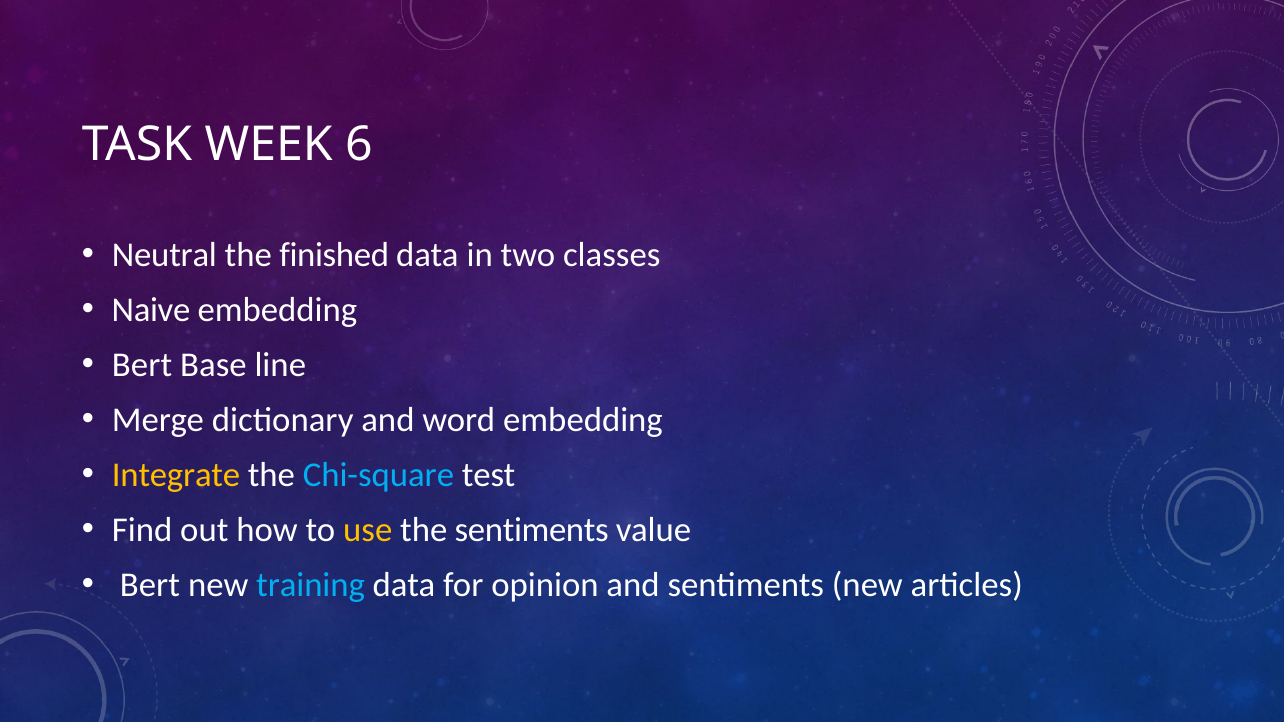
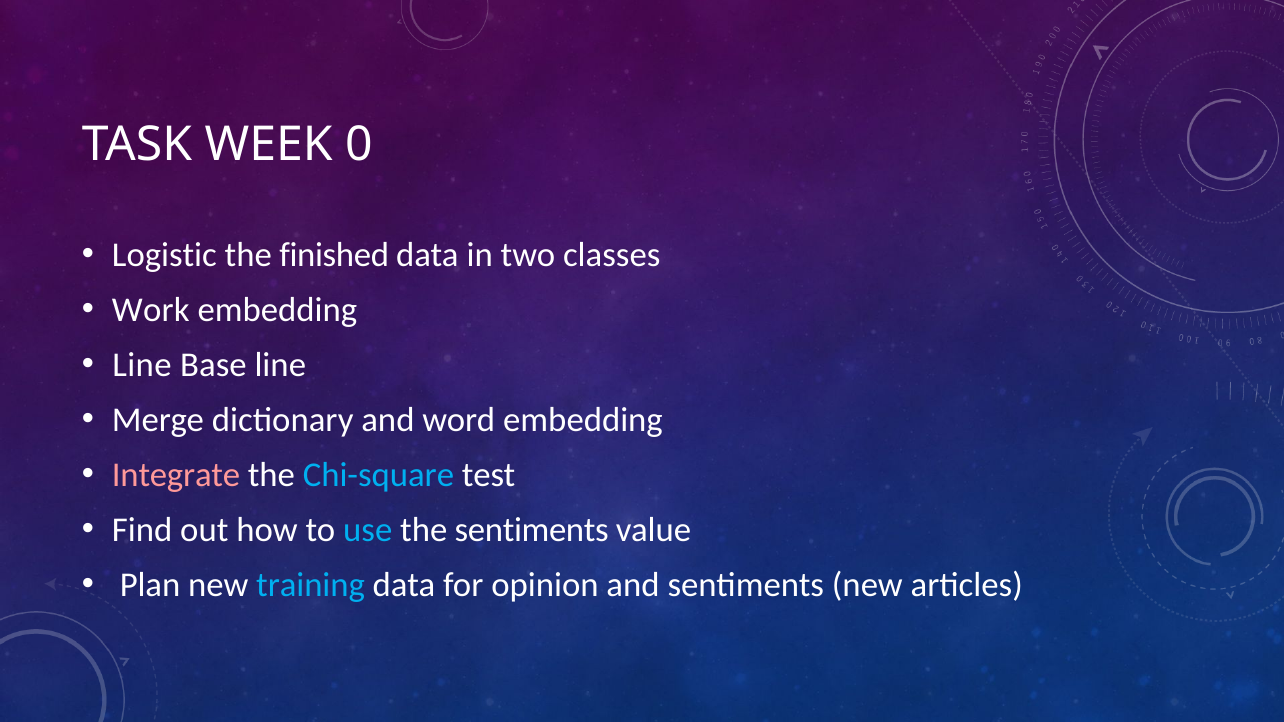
6: 6 -> 0 (359, 144)
Neutral: Neutral -> Logistic (164, 255)
Naive: Naive -> Work (151, 310)
Bert: Bert -> Line (142, 365)
Integrate colour: yellow -> pink (176, 475)
use colour: yellow -> light blue (368, 530)
Bert: Bert -> Plan (150, 585)
